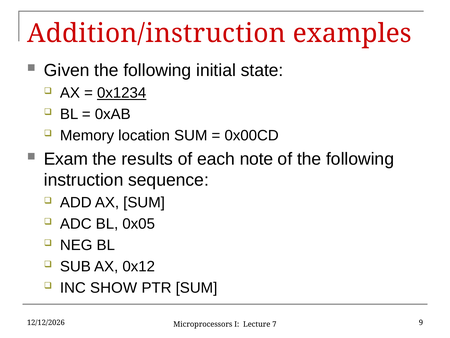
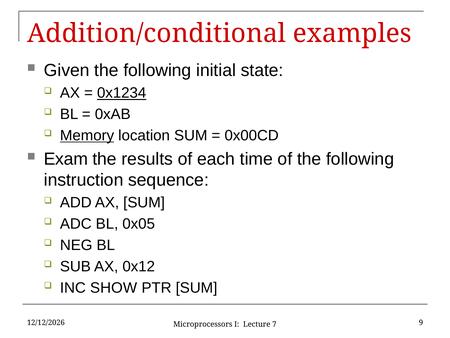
Addition/instruction: Addition/instruction -> Addition/conditional (156, 34)
Memory underline: none -> present (87, 135)
note: note -> time (256, 159)
